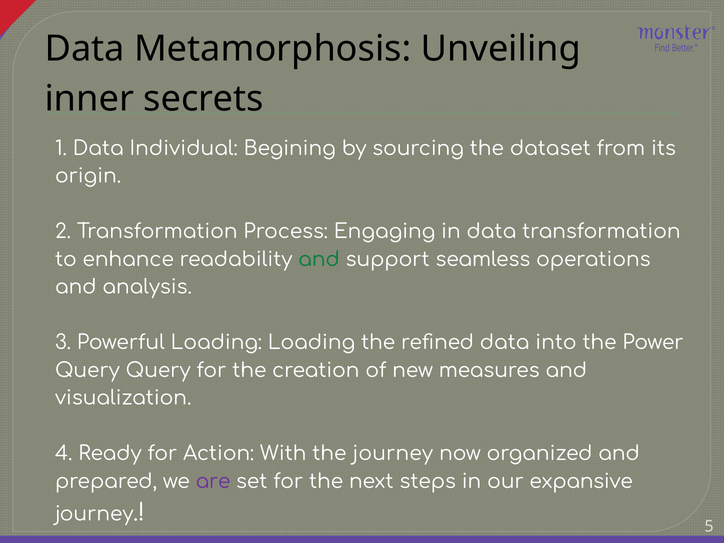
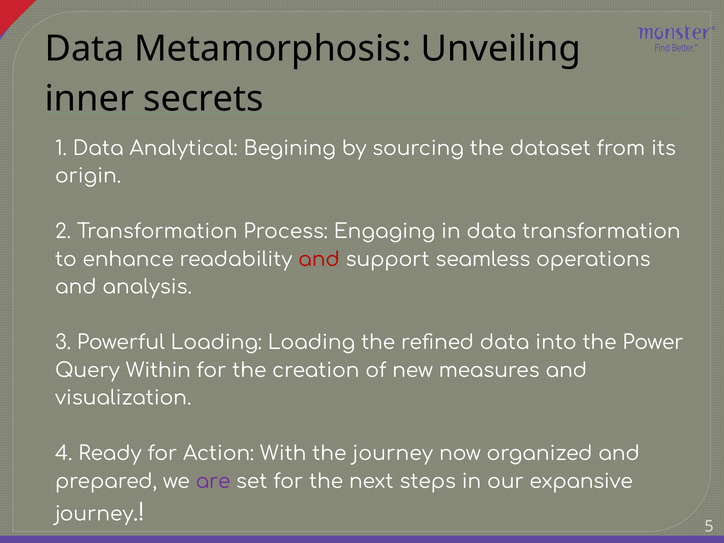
Individual: Individual -> Analytical (184, 148)
and colour: green -> red (319, 260)
Query Query: Query -> Within (158, 371)
